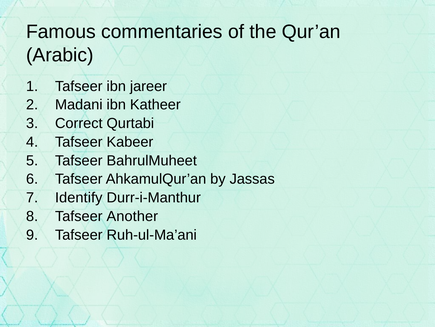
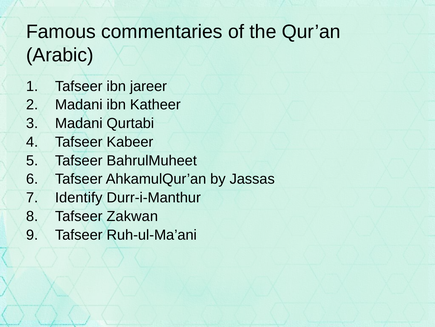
Correct: Correct -> Madani (79, 123)
Another: Another -> Zakwan (132, 216)
